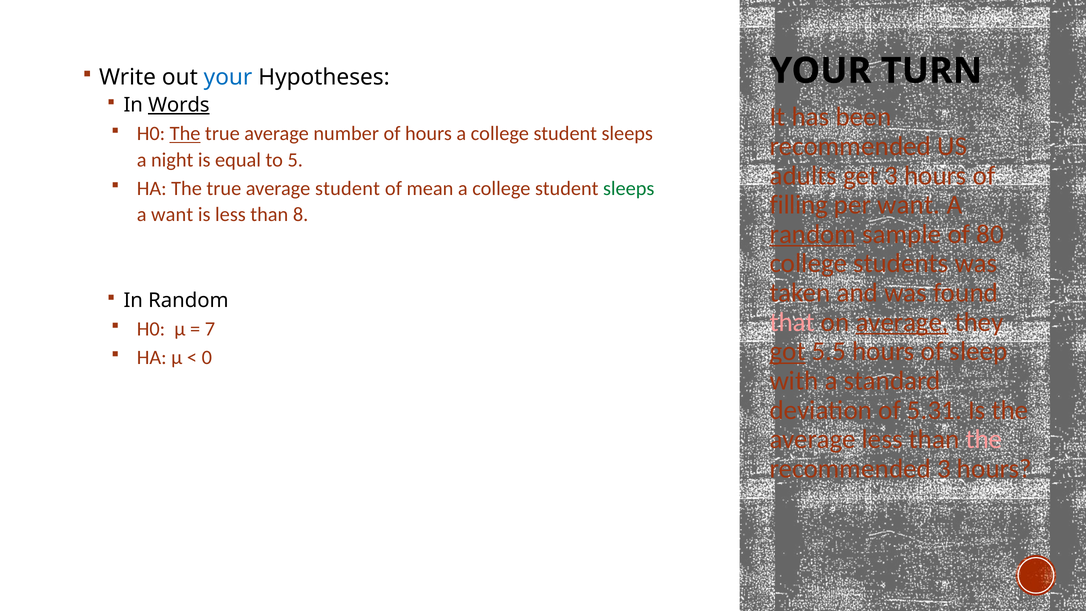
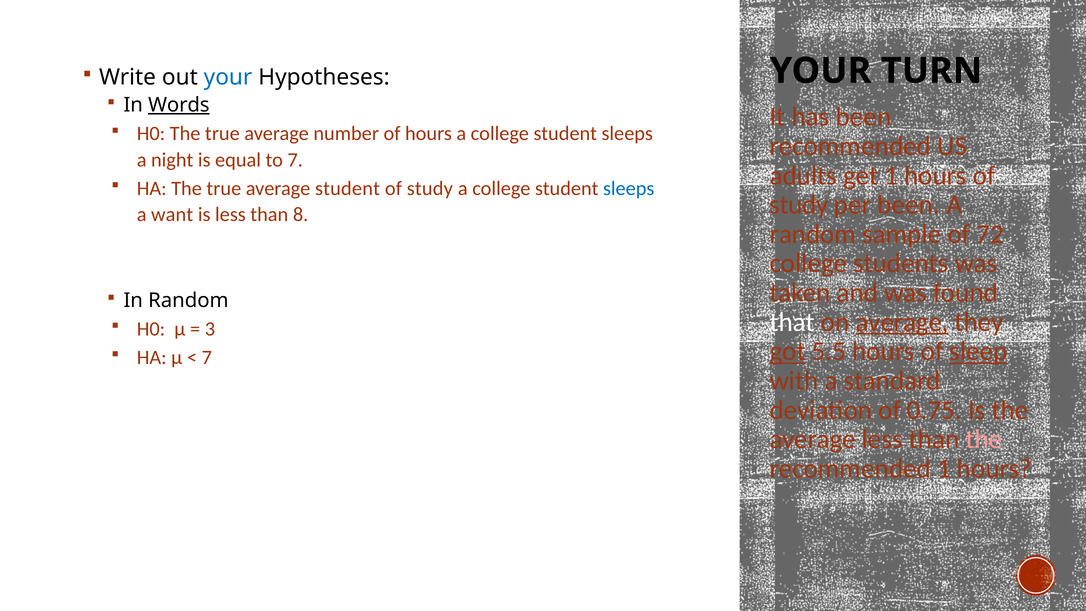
The underline: present -> none (185, 134)
to 5: 5 -> 7 (295, 160)
get 3: 3 -> 1 (891, 176)
mean: mean -> study (430, 188)
sleeps colour: green -> blue (629, 188)
filling: filling -> study (799, 205)
per want: want -> been (909, 205)
random underline: present -> none (813, 234)
80: 80 -> 72 (990, 234)
that colour: pink -> white (792, 322)
7: 7 -> 3 (210, 329)
sleep underline: none -> present (978, 351)
0: 0 -> 7 (207, 358)
5.31: 5.31 -> 0.75 (934, 410)
recommended 3: 3 -> 1 (944, 469)
